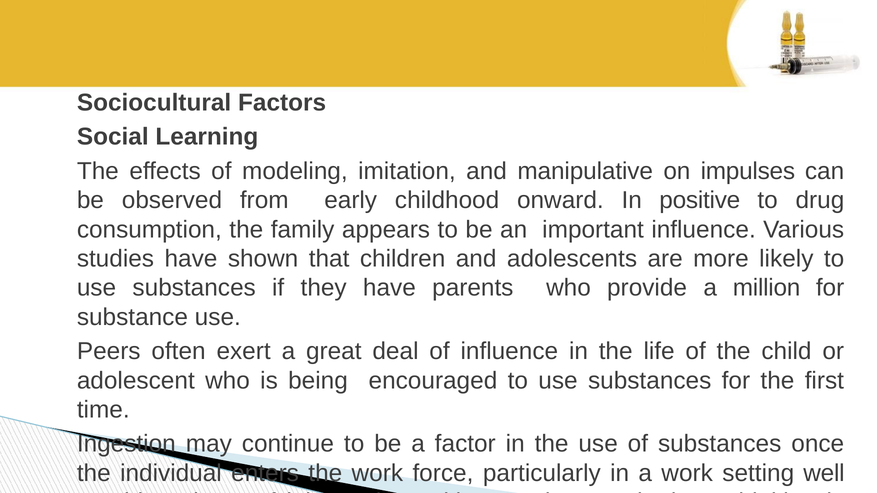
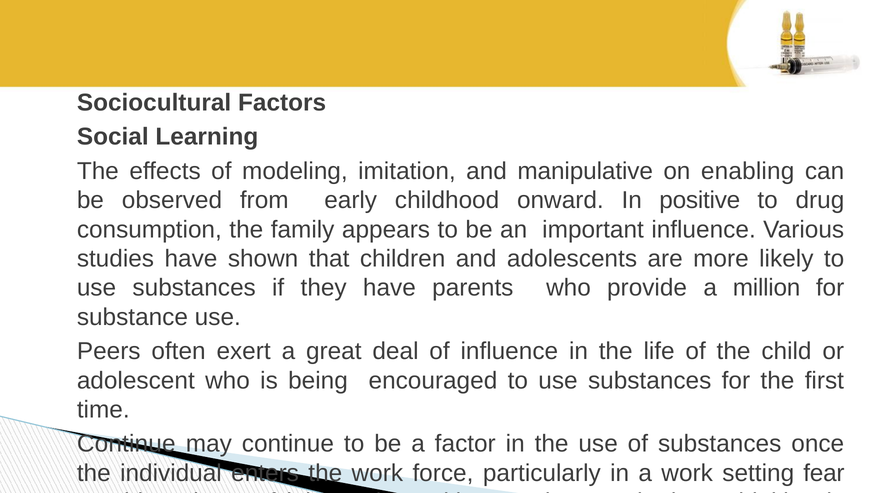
impulses: impulses -> enabling (748, 171)
Ingestion: Ingestion -> Continue (126, 444)
well: well -> fear (824, 473)
